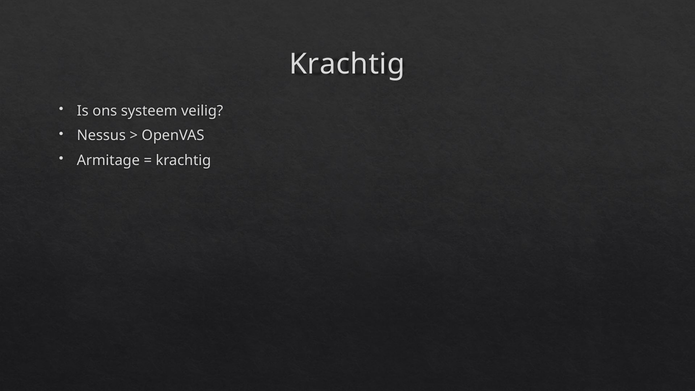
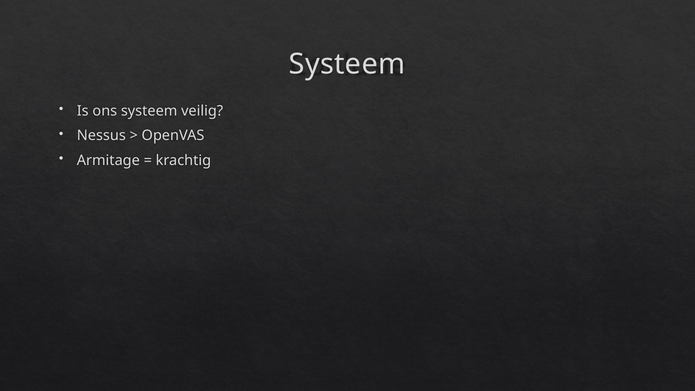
Krachtig: Krachtig -> Systeem (347, 64)
